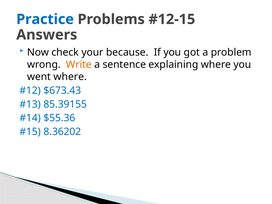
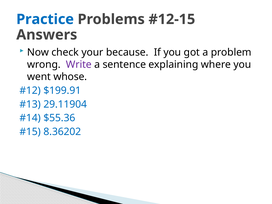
Write colour: orange -> purple (79, 64)
went where: where -> whose (70, 77)
$673.43: $673.43 -> $199.91 (62, 91)
85.39155: 85.39155 -> 29.11904 (65, 104)
